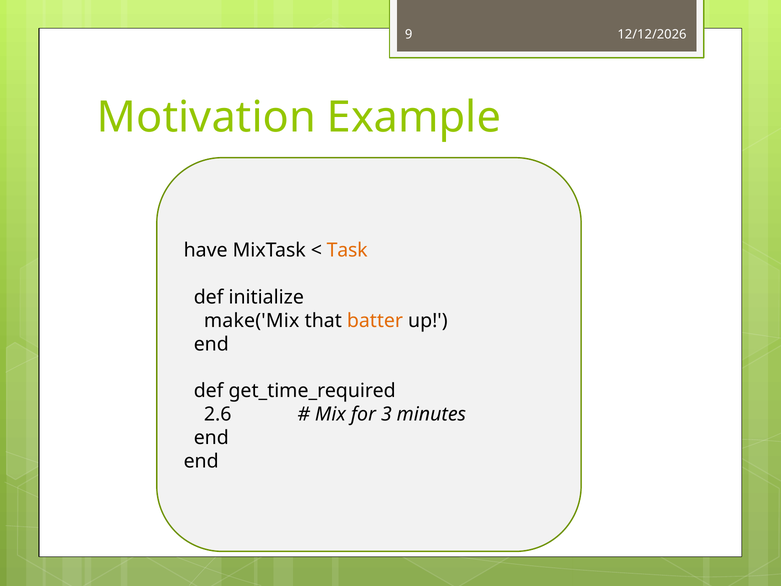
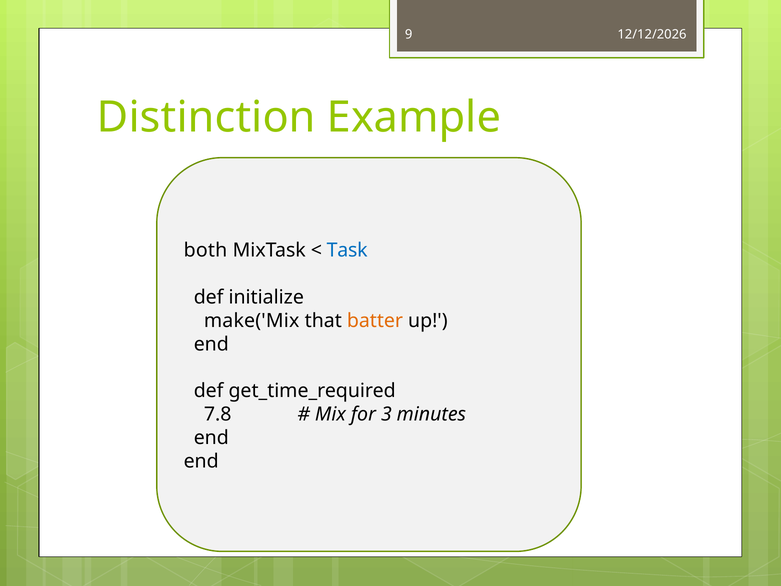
Motivation: Motivation -> Distinction (206, 118)
have: have -> both (206, 250)
Task colour: orange -> blue (347, 250)
2.6: 2.6 -> 7.8 (218, 414)
